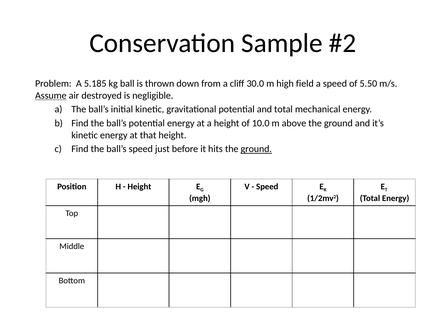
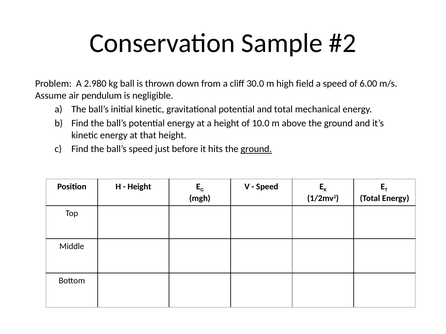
5.185: 5.185 -> 2.980 (95, 84)
5.50: 5.50 -> 6.00 (368, 84)
Assume underline: present -> none (51, 96)
destroyed: destroyed -> pendulum (102, 96)
